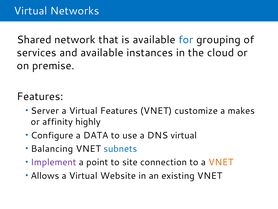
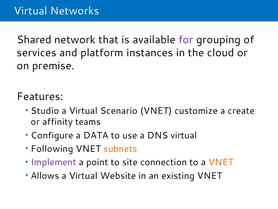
for colour: blue -> purple (186, 40)
and available: available -> platform (102, 53)
Server: Server -> Studio (45, 110)
Virtual Features: Features -> Scenario (119, 110)
makes: makes -> create (241, 110)
highly: highly -> teams (88, 122)
Balancing: Balancing -> Following (52, 148)
subnets colour: blue -> orange (120, 148)
